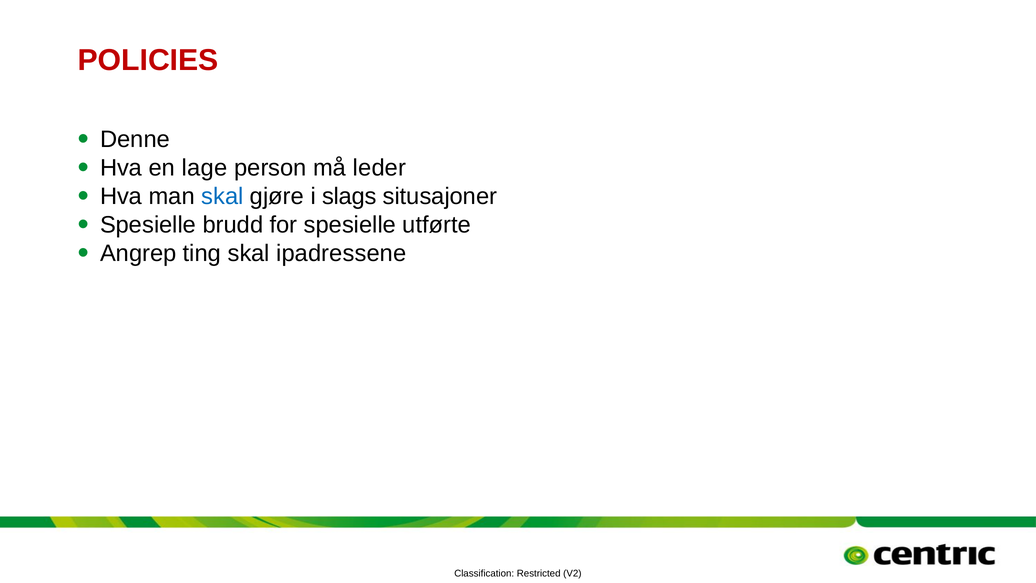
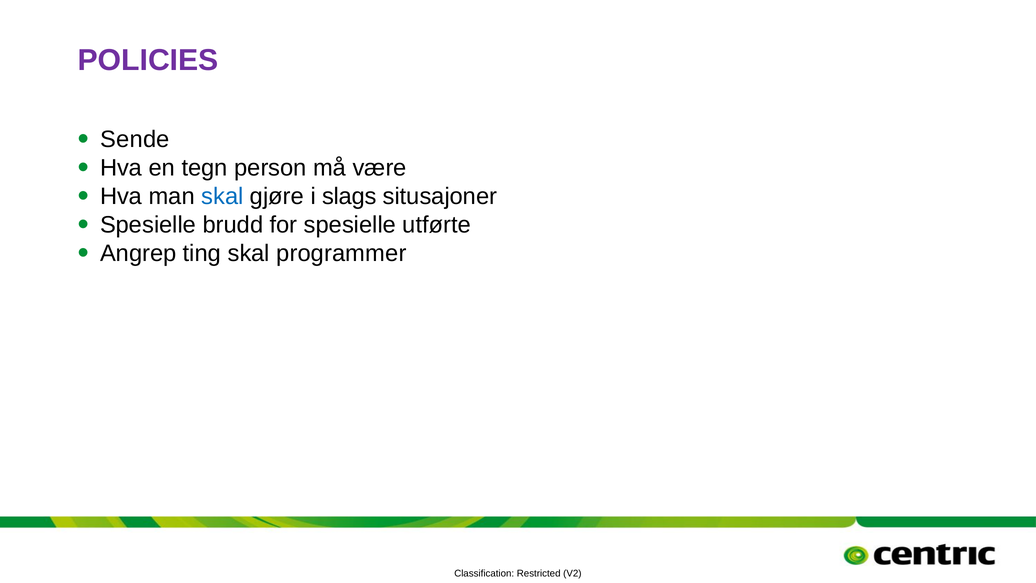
POLICIES colour: red -> purple (148, 60)
Denne: Denne -> Sende (135, 140)
lage: lage -> tegn (205, 168)
leder: leder -> være (380, 168)
ipadressene: ipadressene -> programmer (341, 253)
